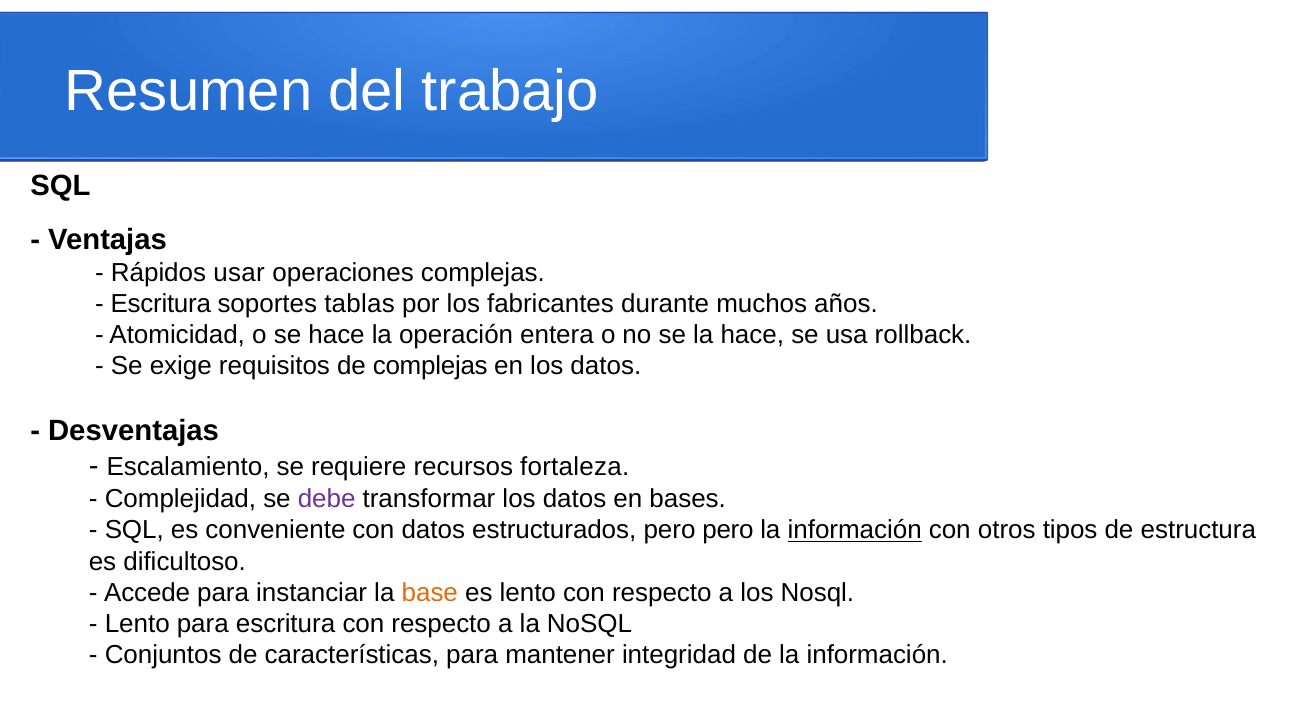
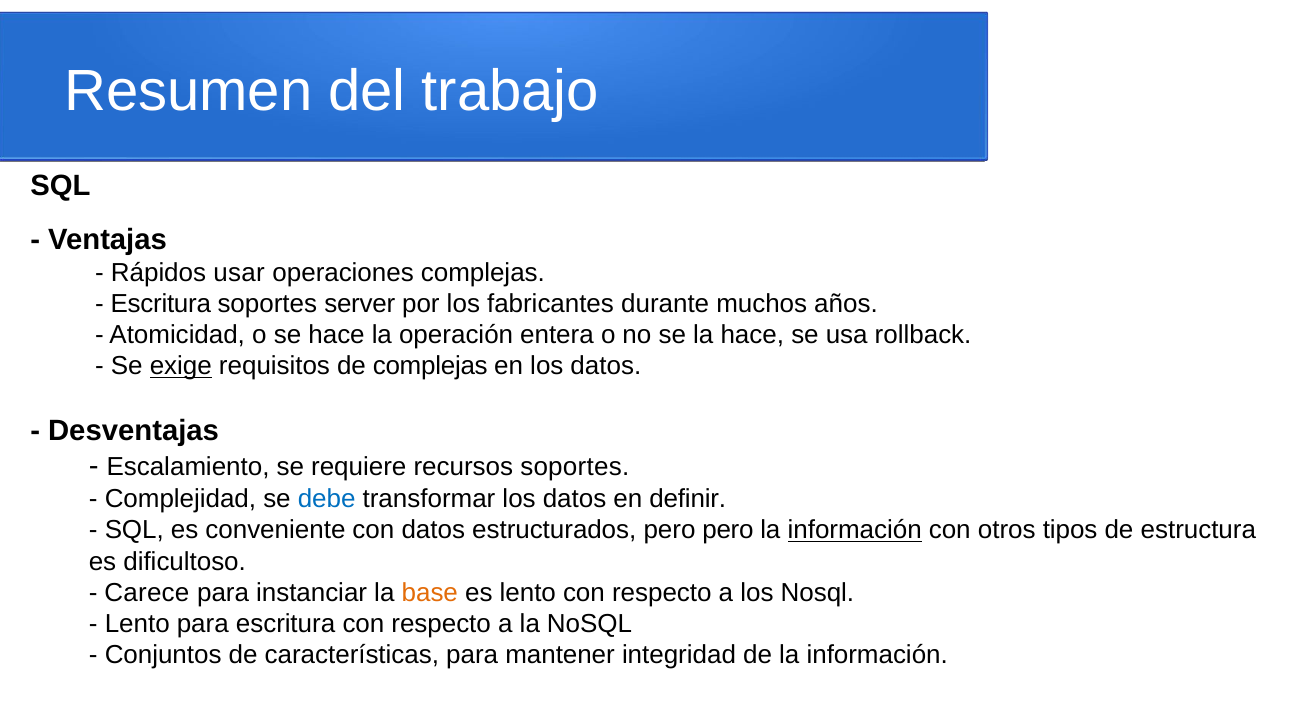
tablas: tablas -> server (360, 303)
exige underline: none -> present (181, 366)
recursos fortaleza: fortaleza -> soportes (575, 467)
debe colour: purple -> blue (327, 499)
bases: bases -> definir (688, 499)
Accede: Accede -> Carece (147, 592)
